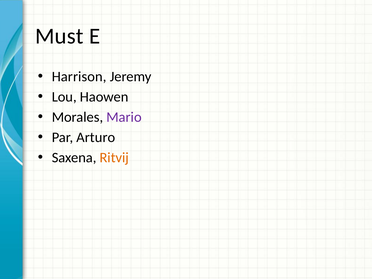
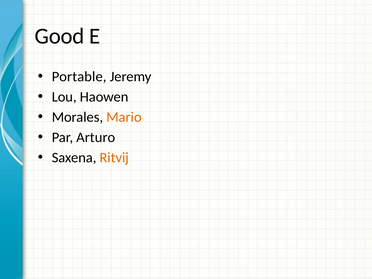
Must: Must -> Good (60, 36)
Harrison: Harrison -> Portable (79, 77)
Mario colour: purple -> orange (124, 117)
